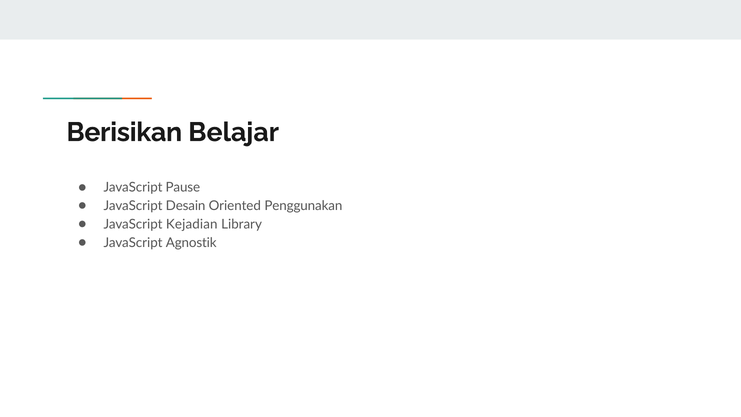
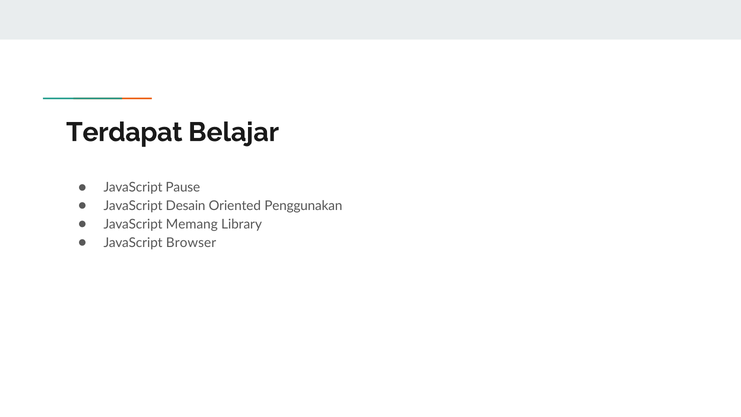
Berisikan: Berisikan -> Terdapat (124, 132)
Kejadian: Kejadian -> Memang (192, 224)
Agnostik: Agnostik -> Browser (191, 243)
